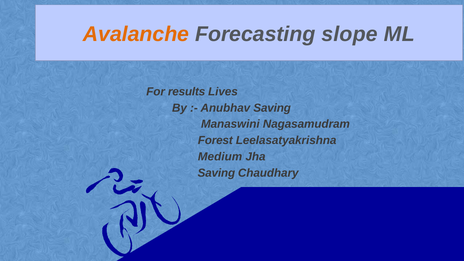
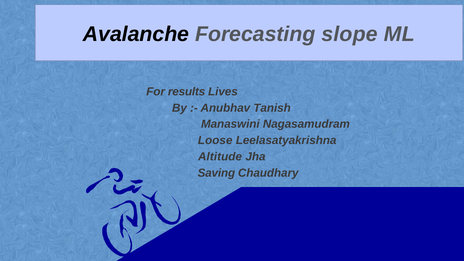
Avalanche colour: orange -> black (136, 34)
Anubhav Saving: Saving -> Tanish (272, 108)
Forest: Forest -> Loose (215, 140)
Medium: Medium -> Altitude (220, 157)
